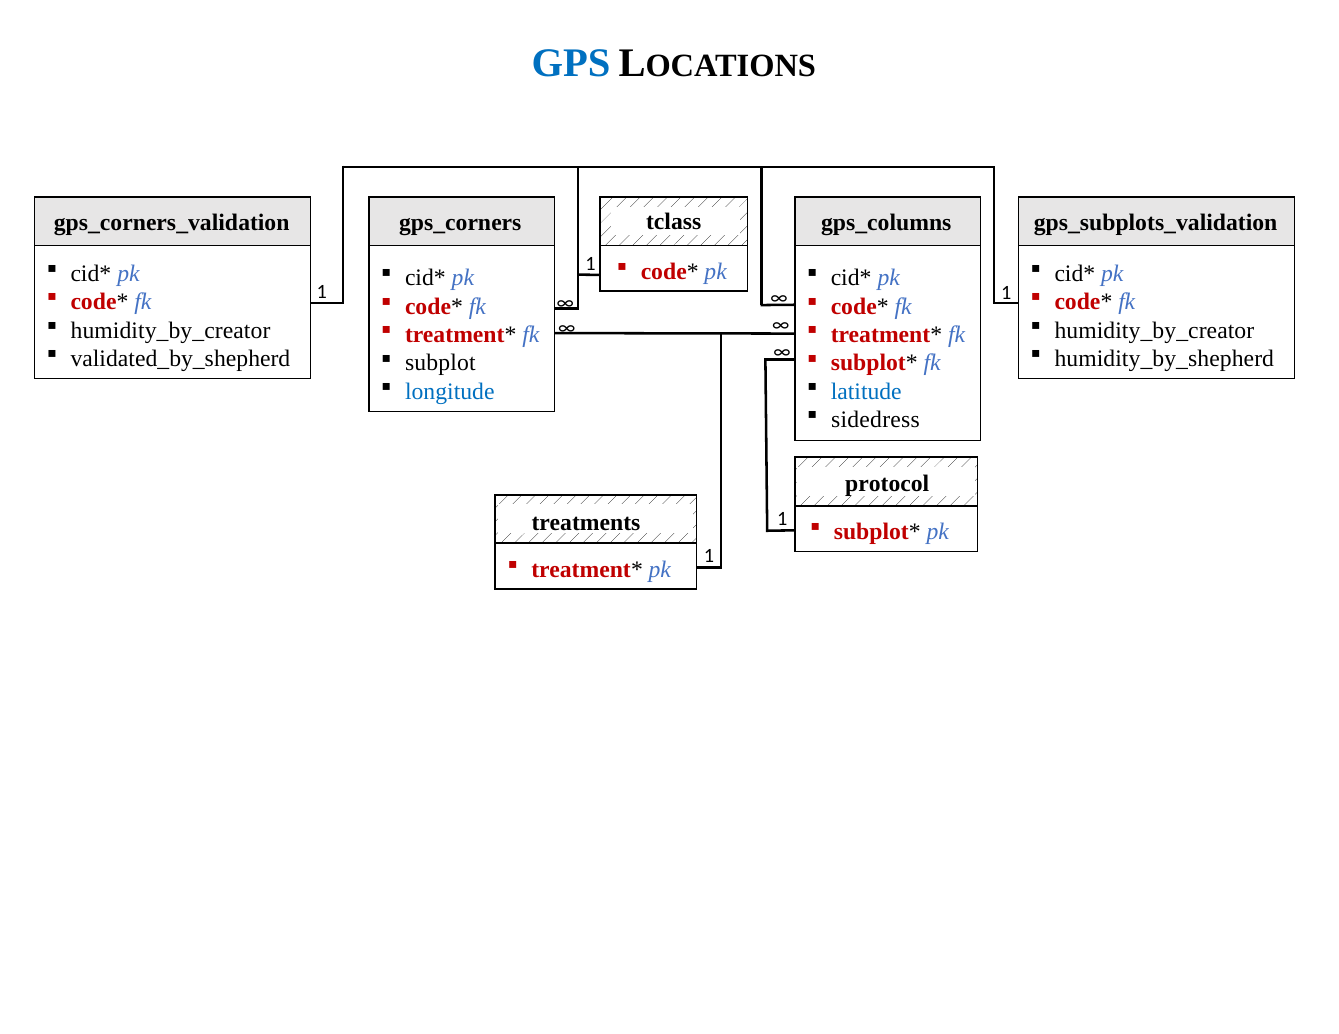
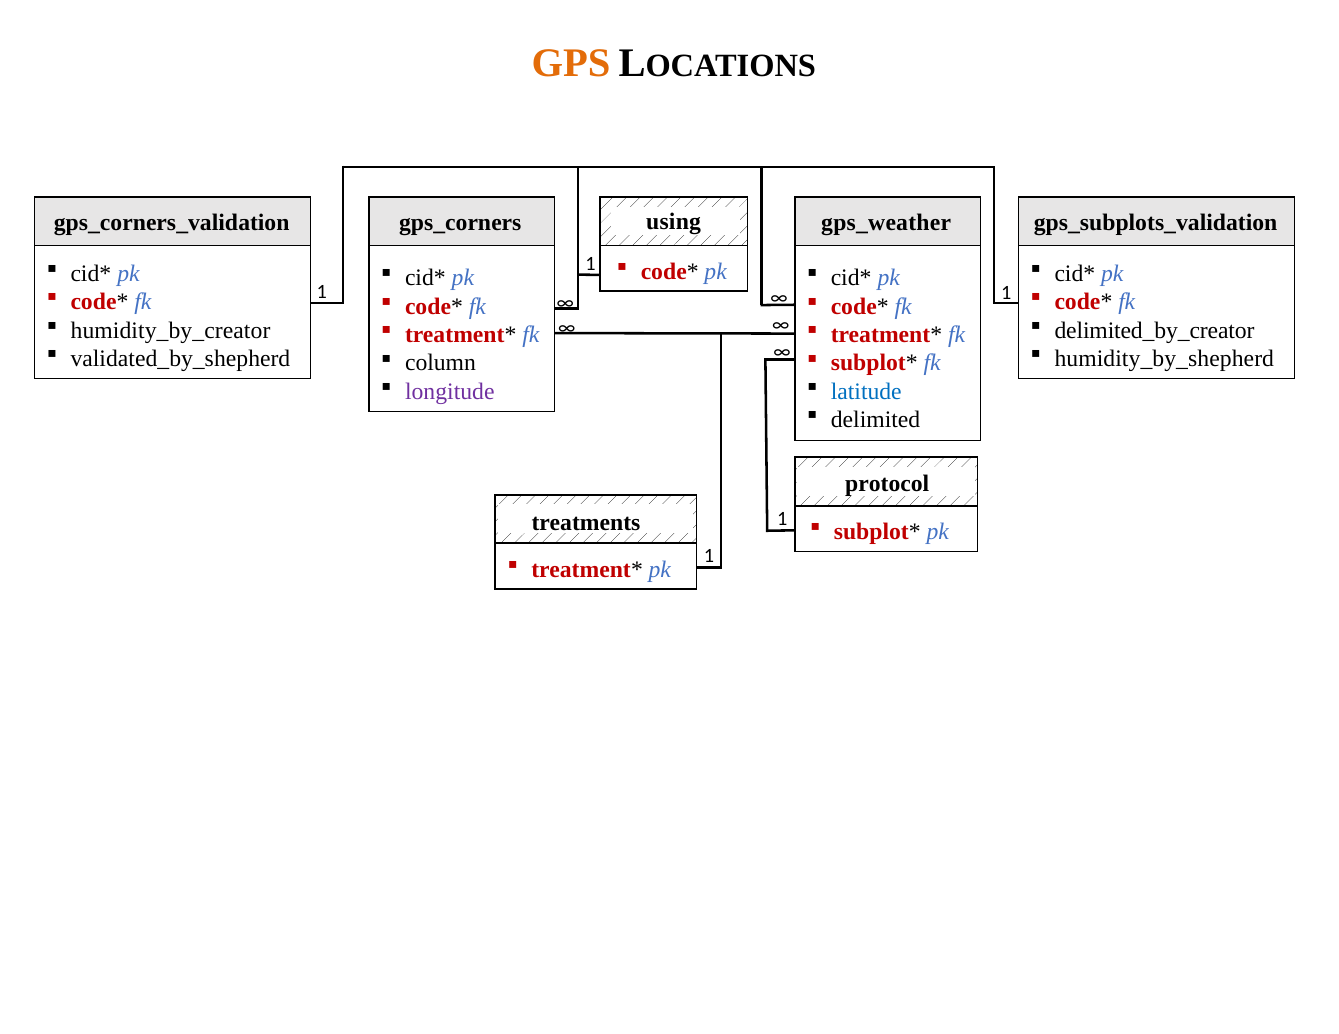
GPS colour: blue -> orange (571, 63)
tclass: tclass -> using (674, 222)
gps_columns: gps_columns -> gps_weather (886, 223)
humidity_by_creator: humidity_by_creator -> delimited_by_creator (1154, 330)
subplot: subplot -> column (440, 363)
longitude colour: blue -> purple (450, 392)
sidedress: sidedress -> delimited (876, 420)
